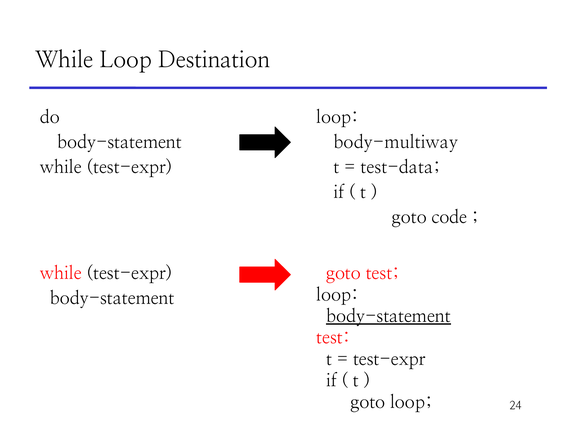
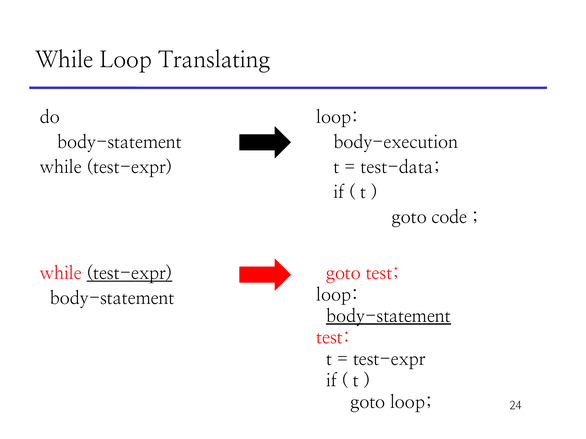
Destination: Destination -> Translating (214, 60)
body-multiway: body-multiway -> body-execution (396, 142)
test-expr underline: none -> present (130, 274)
